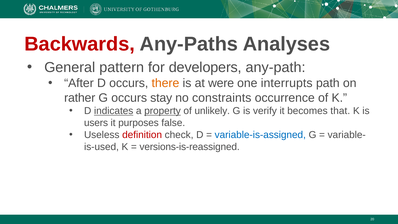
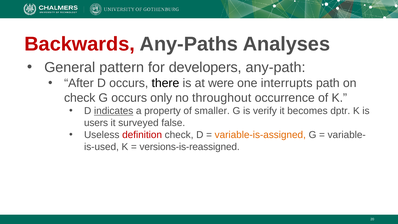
there colour: orange -> black (165, 83)
rather: rather -> check (80, 98)
stay: stay -> only (161, 98)
constraints: constraints -> throughout (222, 98)
property underline: present -> none (163, 111)
unlikely: unlikely -> smaller (212, 111)
that: that -> dptr (340, 111)
purposes: purposes -> surveyed (138, 123)
variable-is-assigned colour: blue -> orange (260, 135)
